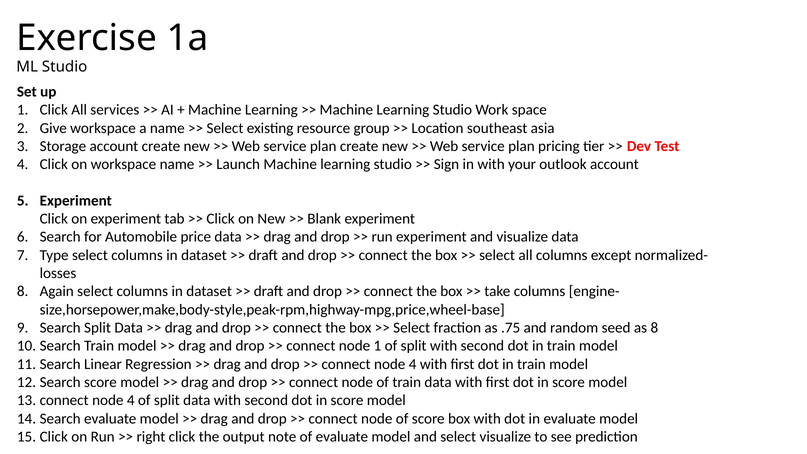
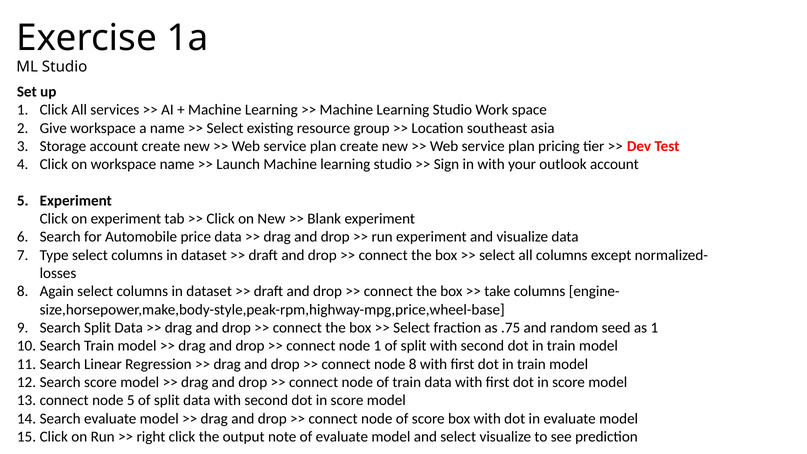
as 8: 8 -> 1 (654, 328)
connect node 4: 4 -> 8 (413, 364)
4: 4 -> 5 (131, 400)
